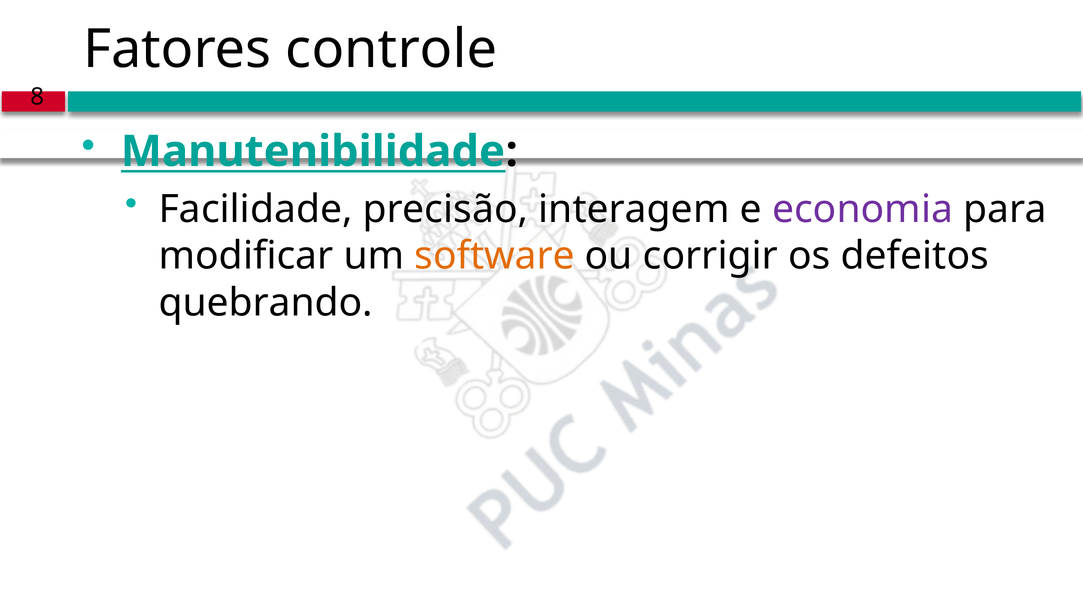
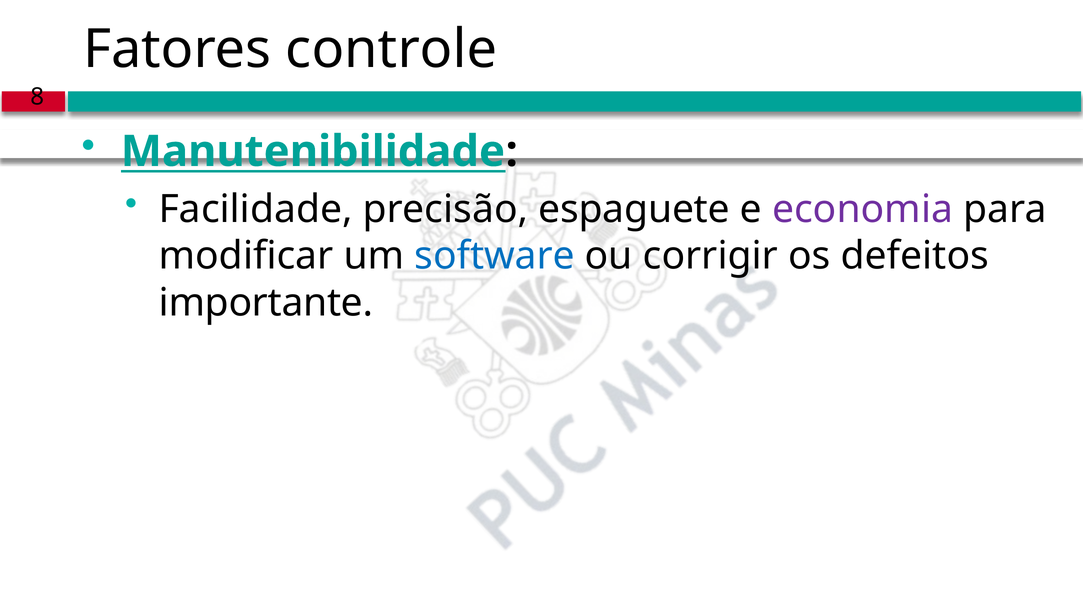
interagem: interagem -> espaguete (634, 209)
software colour: orange -> blue (495, 256)
quebrando: quebrando -> importante (266, 303)
